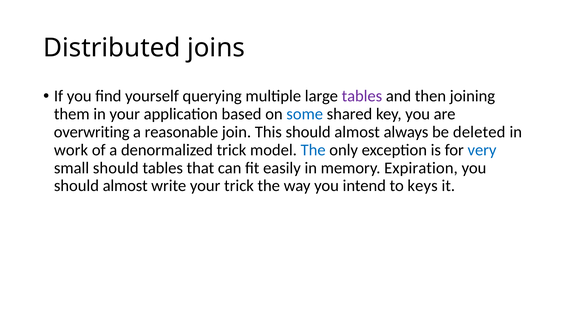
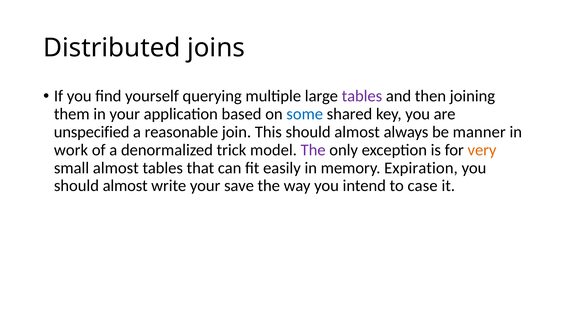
overwriting: overwriting -> unspecified (92, 132)
deleted: deleted -> manner (479, 132)
The colour: blue -> purple (313, 150)
very colour: blue -> orange (482, 150)
small should: should -> almost (116, 168)
your trick: trick -> save (239, 186)
keys: keys -> case (423, 186)
